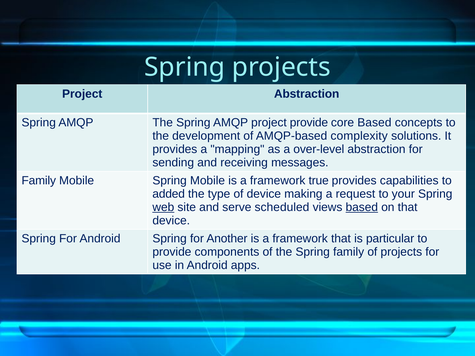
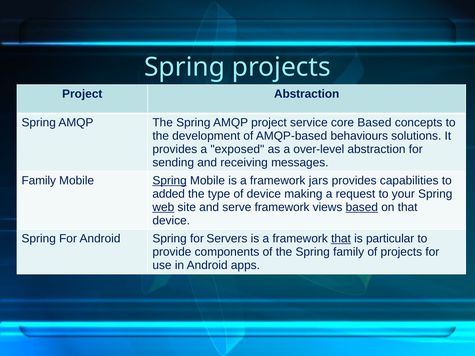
project provide: provide -> service (309, 123)
complexity: complexity -> behaviours (359, 136)
mapping: mapping -> exposed (237, 149)
Spring underline: none -> present (170, 181)
true: true -> jars (319, 181)
serve scheduled: scheduled -> framework (282, 207)
Another: Another -> Servers (227, 239)
that underline: none -> present (341, 239)
